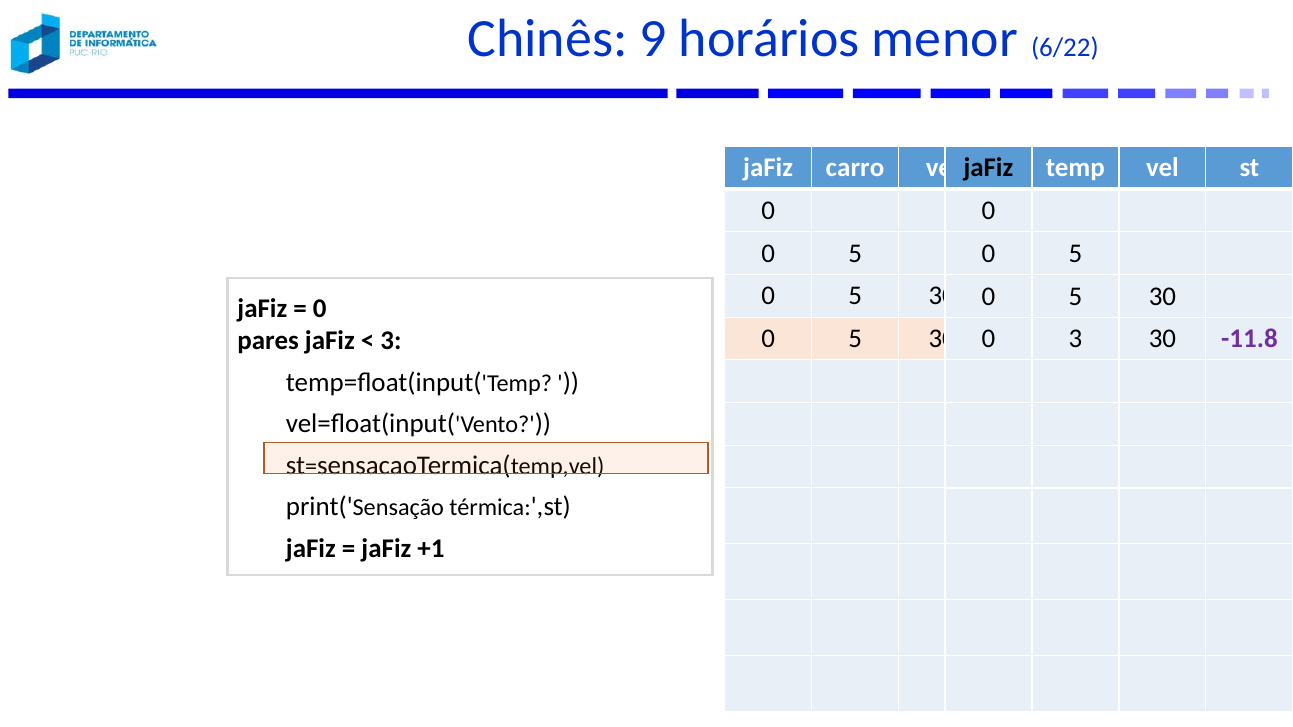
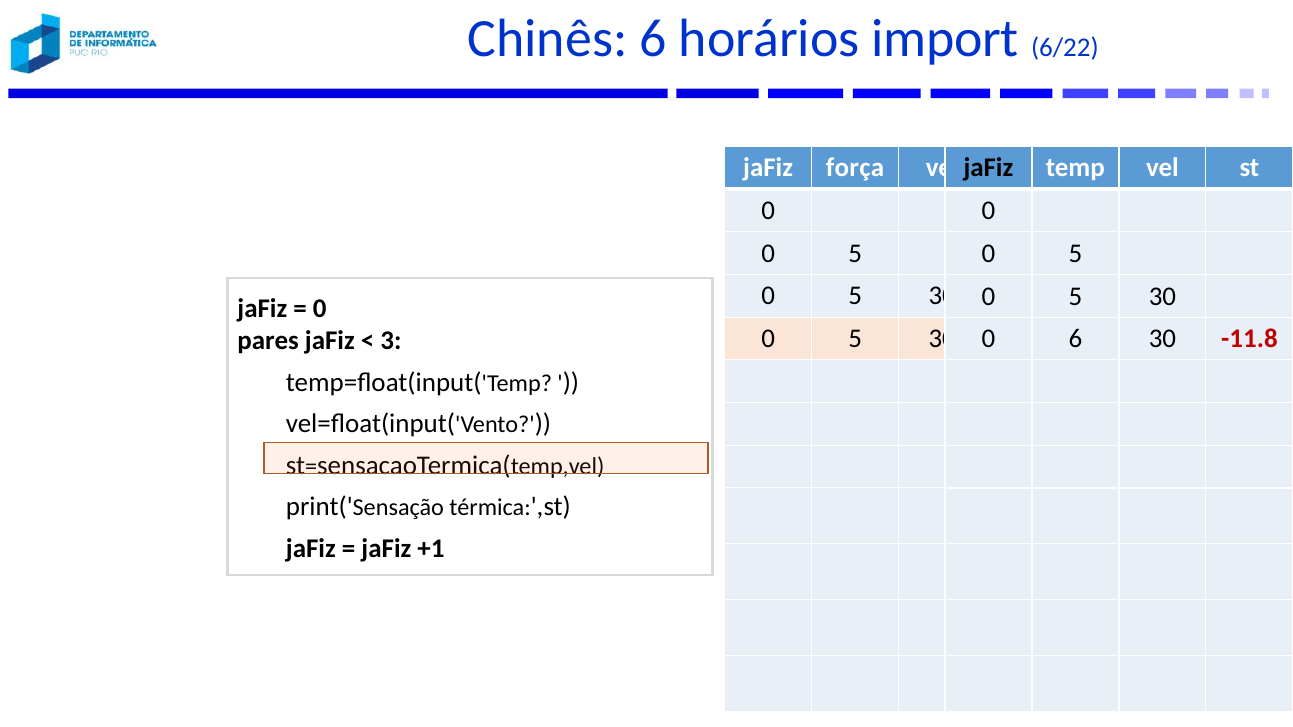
Chinês 9: 9 -> 6 (653, 38)
menor: menor -> import (945, 38)
carro: carro -> força (855, 168)
0 3: 3 -> 6 (1075, 339)
-11.8 colour: purple -> red (1249, 339)
